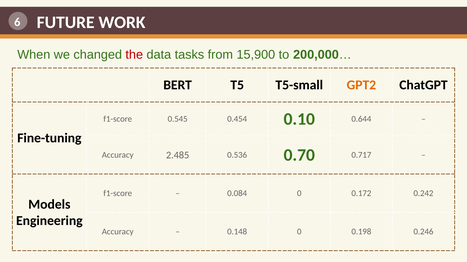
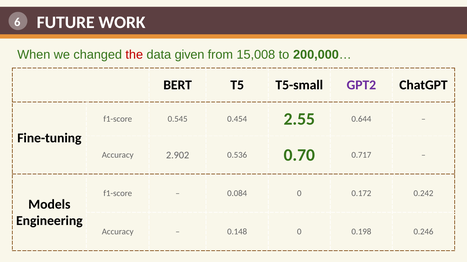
tasks: tasks -> given (190, 55)
15,900: 15,900 -> 15,008 (256, 55)
GPT2 colour: orange -> purple (361, 85)
0.10: 0.10 -> 2.55 (299, 119)
2.485: 2.485 -> 2.902 (178, 155)
